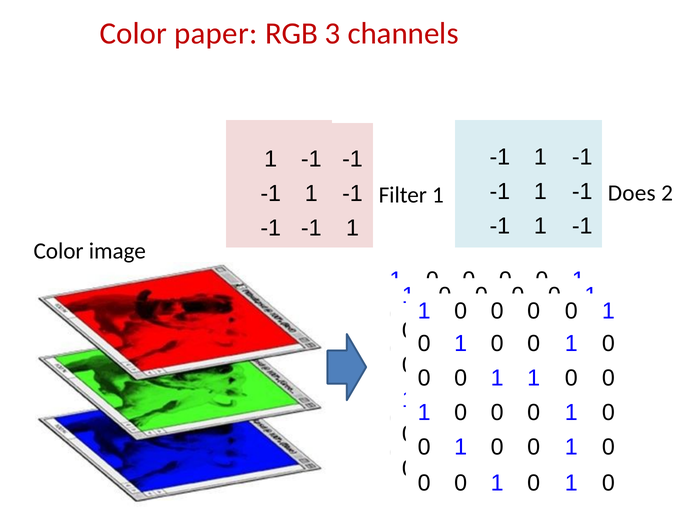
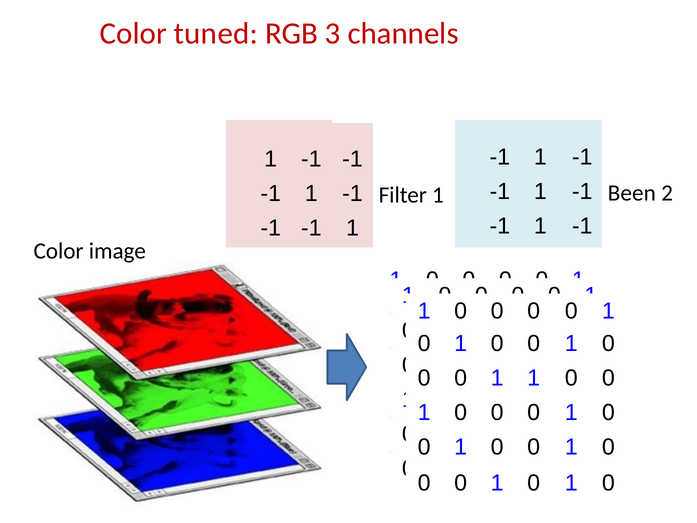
paper: paper -> tuned (216, 33)
Does: Does -> Been (632, 193)
